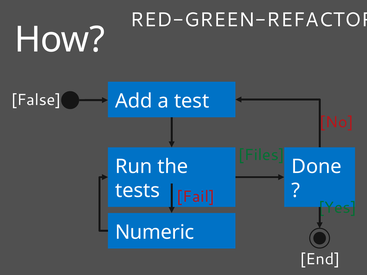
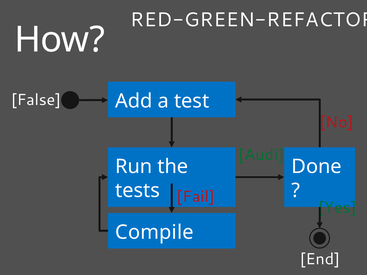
Files: Files -> Audi (261, 155)
Numeric: Numeric -> Compile (154, 232)
